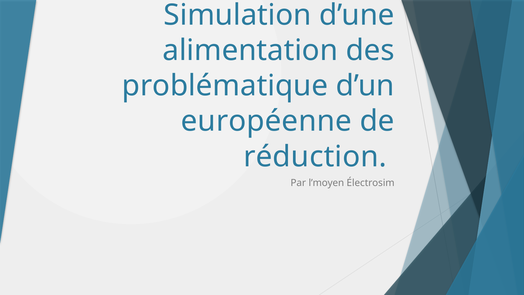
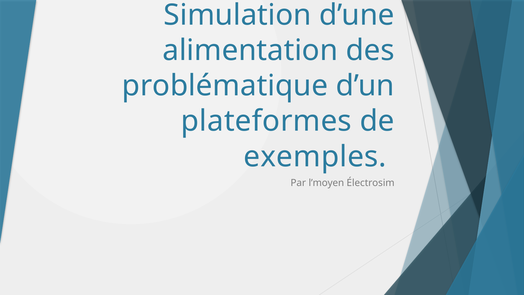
européenne: européenne -> plateformes (266, 121)
réduction: réduction -> exemples (315, 156)
